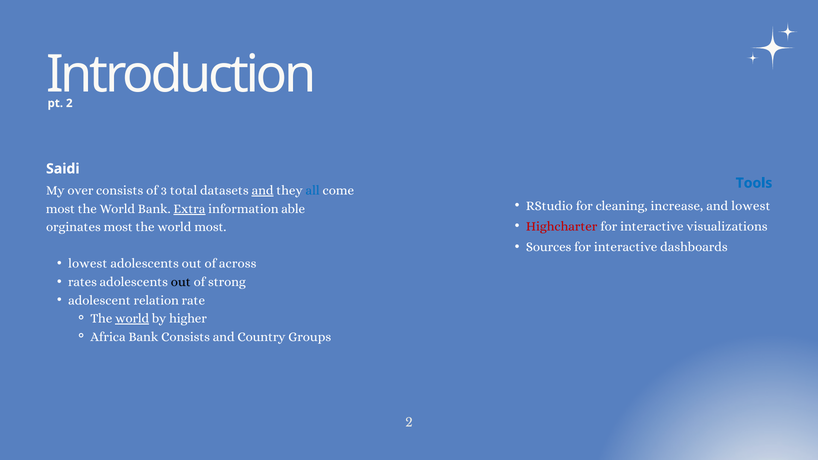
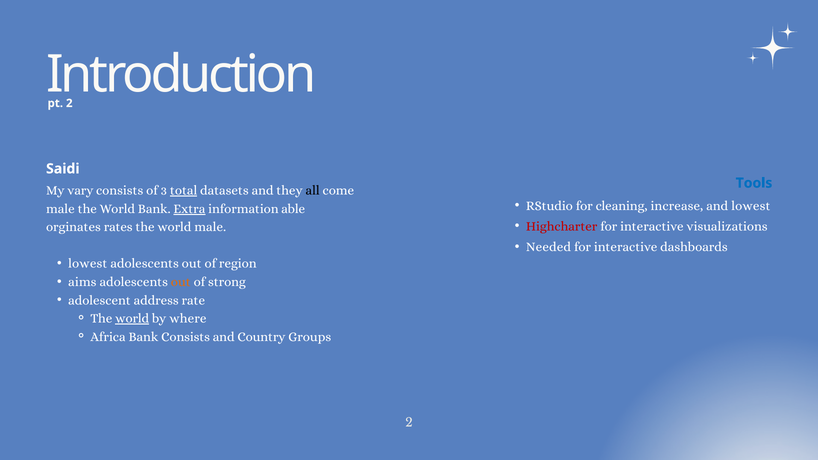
over: over -> vary (80, 191)
total underline: none -> present (184, 191)
and underline: present -> none (263, 191)
all colour: blue -> black (313, 191)
most: most -> male (60, 209)
orginates most: most -> rates (118, 227)
world most: most -> male (210, 227)
Sources: Sources -> Needed (549, 247)
across: across -> region (238, 264)
rates: rates -> aims (82, 282)
out colour: black -> orange (181, 282)
relation: relation -> address (156, 300)
higher: higher -> where (188, 319)
